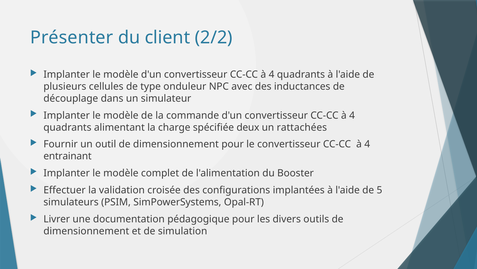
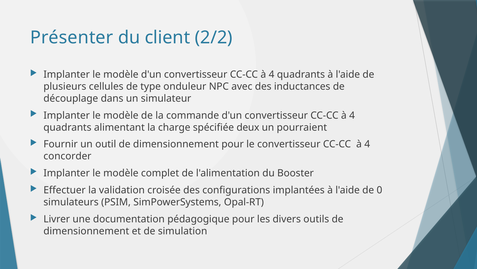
rattachées: rattachées -> pourraient (302, 127)
entrainant: entrainant -> concorder (67, 156)
5: 5 -> 0 (379, 190)
